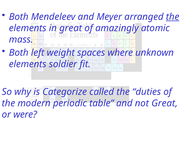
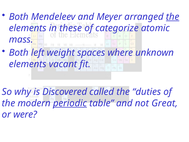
in great: great -> these (71, 28)
amazingly: amazingly -> categorize (117, 28)
soldier: soldier -> vacant (63, 64)
Categorize: Categorize -> Discovered (65, 92)
periodic underline: none -> present (70, 103)
